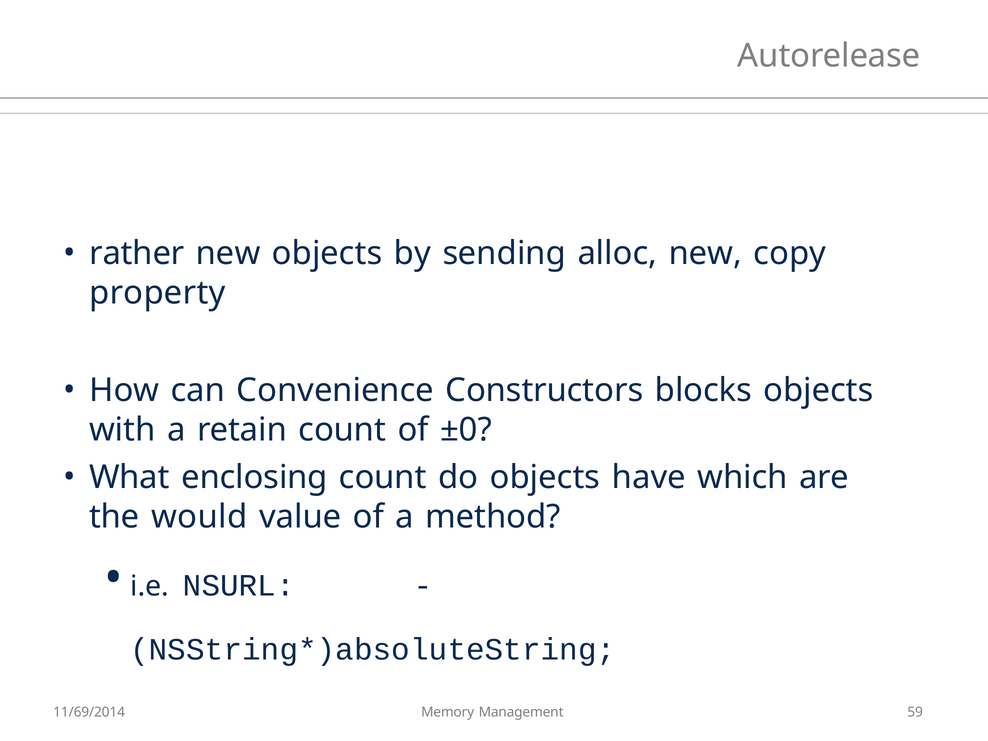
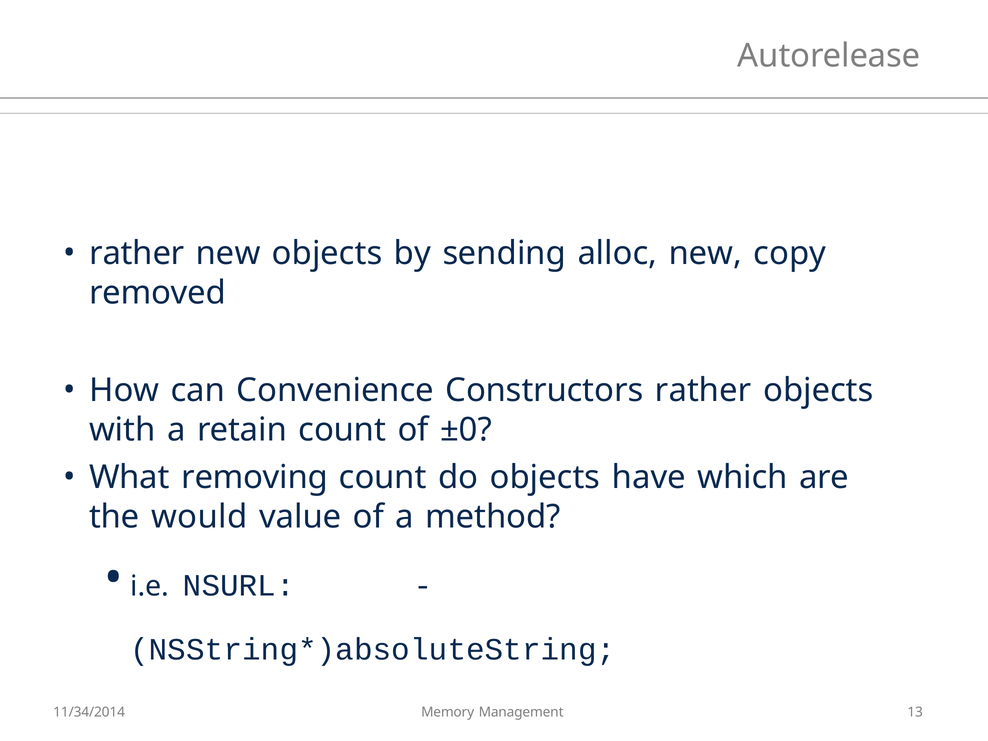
property: property -> removed (158, 293)
Constructors blocks: blocks -> rather (703, 390)
enclosing: enclosing -> removing (255, 477)
11/69/2014: 11/69/2014 -> 11/34/2014 (89, 712)
59: 59 -> 13 (915, 712)
